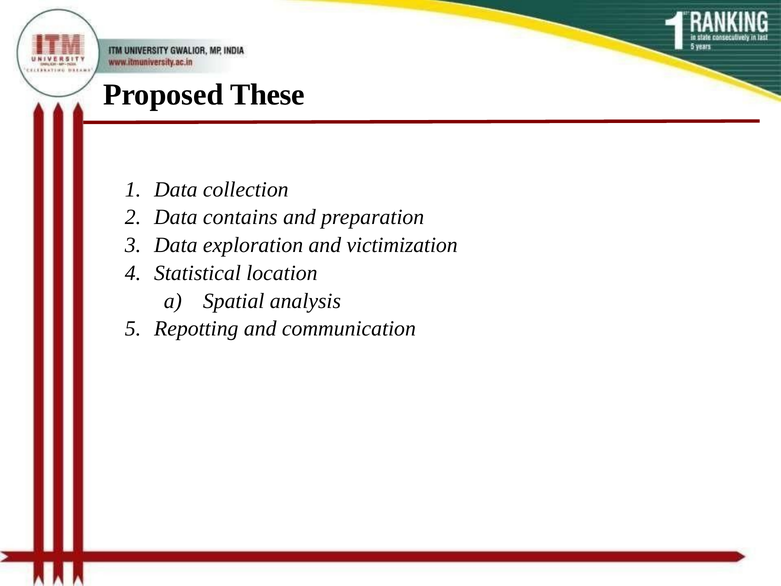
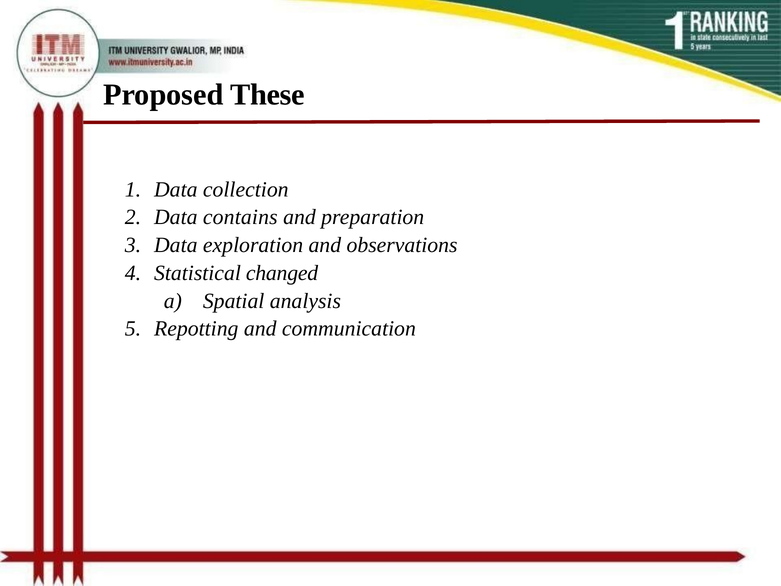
victimization: victimization -> observations (402, 245)
location: location -> changed (282, 273)
